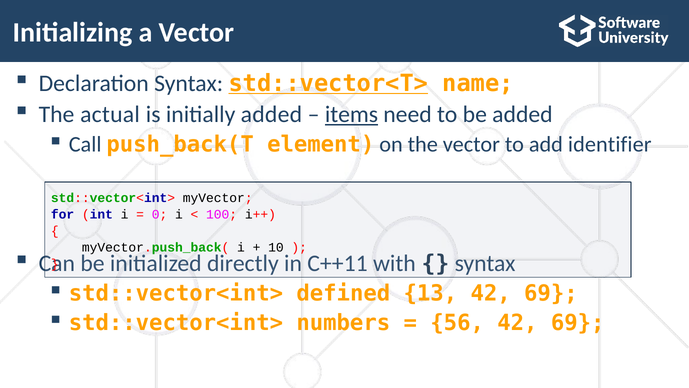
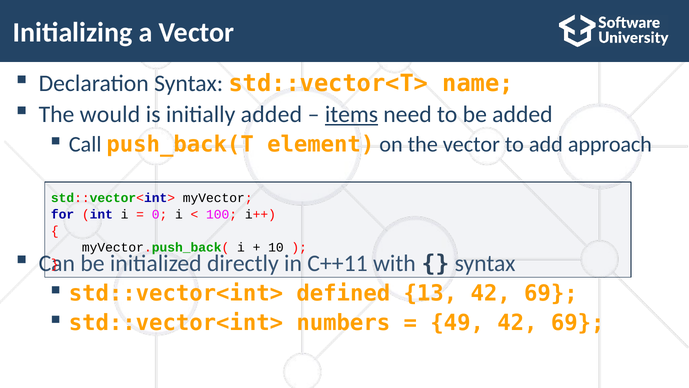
std::vector<T> underline: present -> none (328, 83)
actual: actual -> would (110, 114)
identifier: identifier -> approach (610, 145)
56: 56 -> 49 (457, 323)
